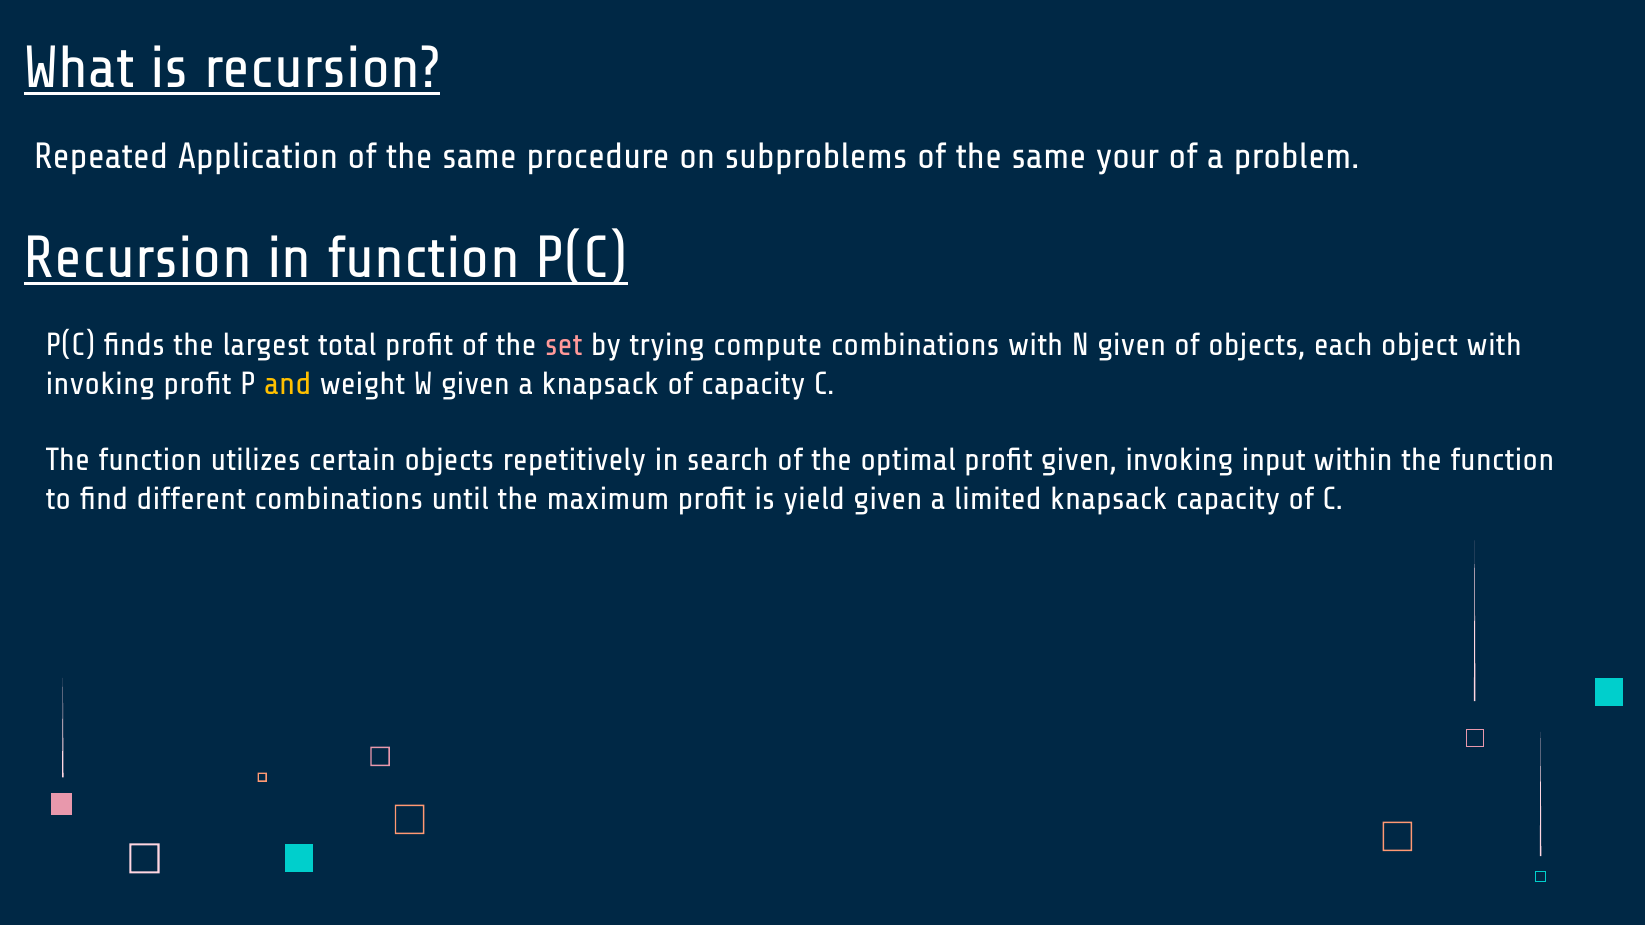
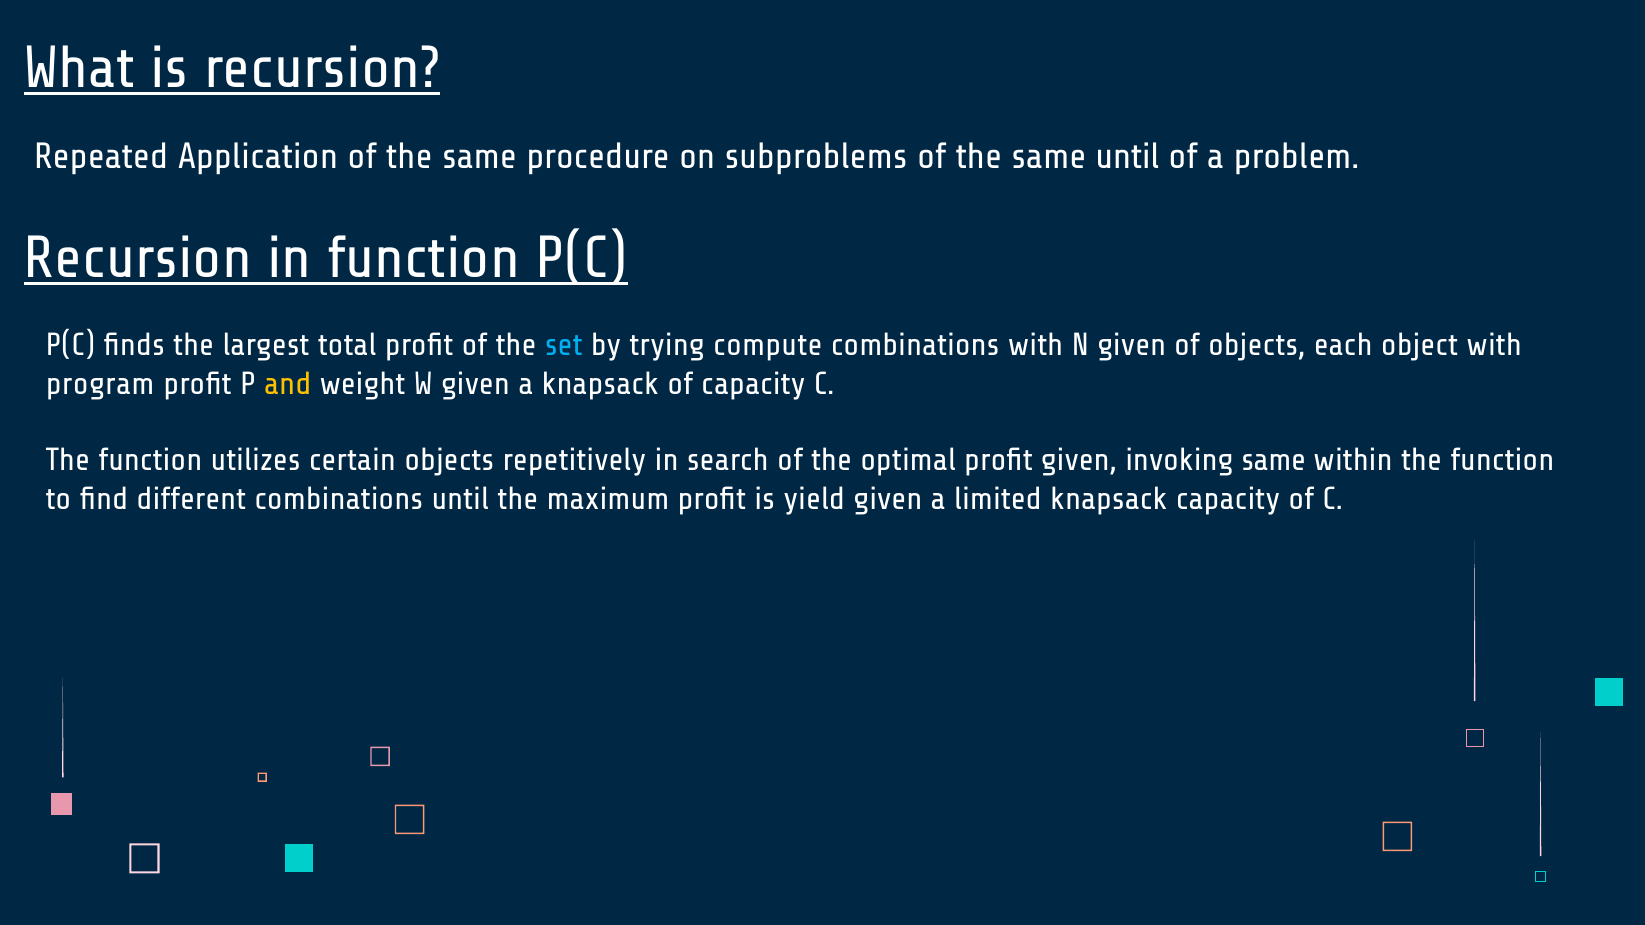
same your: your -> until (1127, 156)
set colour: pink -> light blue (564, 345)
invoking: invoking -> program (100, 384)
invoking input: input -> same (1274, 460)
